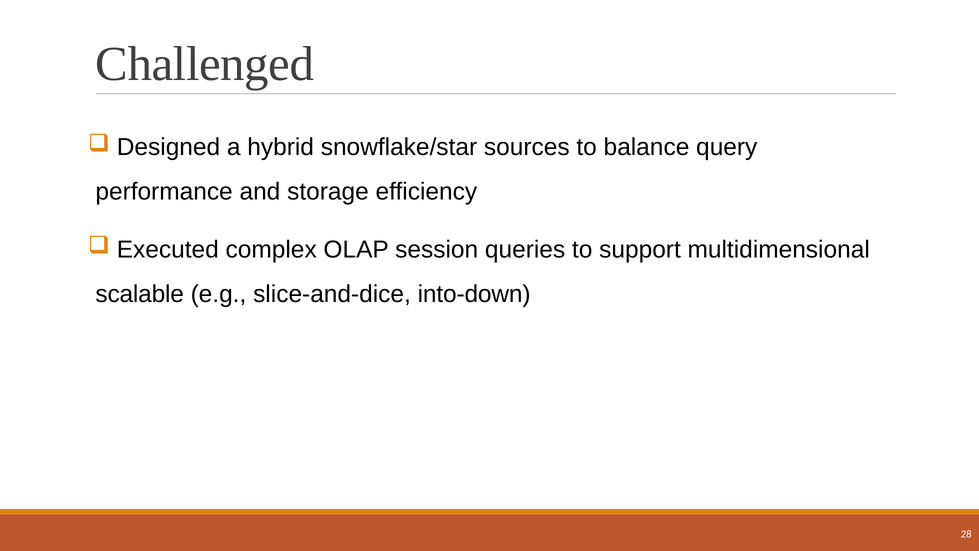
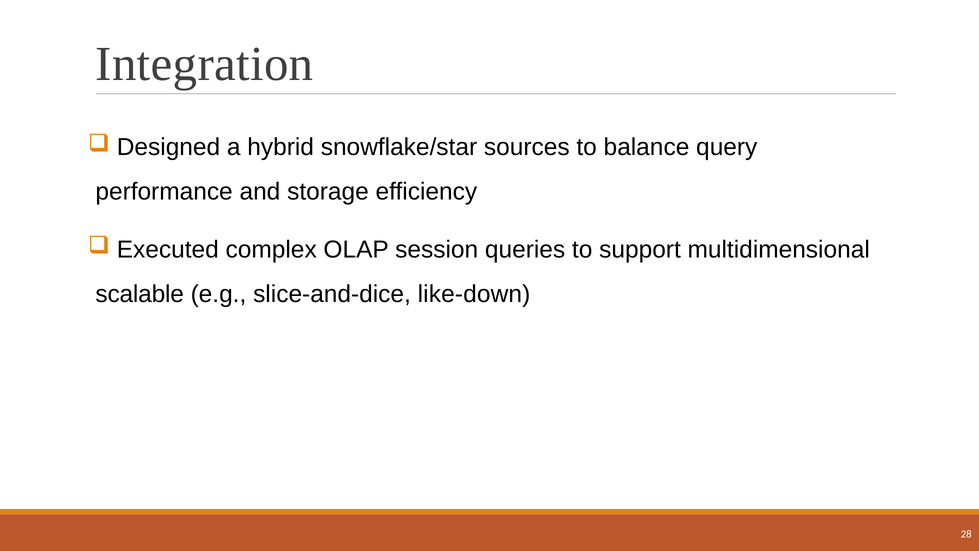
Challenged: Challenged -> Integration (204, 64)
into-down: into-down -> like-down (474, 294)
